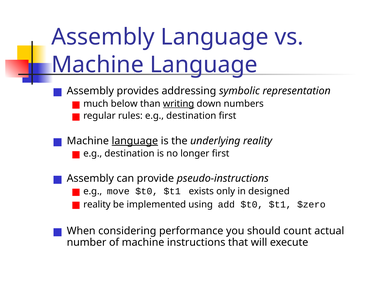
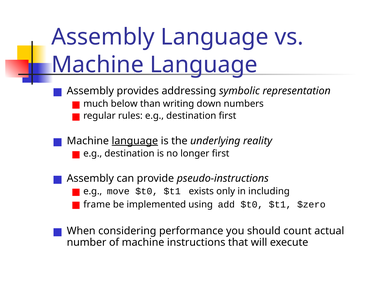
writing underline: present -> none (179, 104)
designed: designed -> including (269, 191)
reality: reality -> frame (97, 204)
